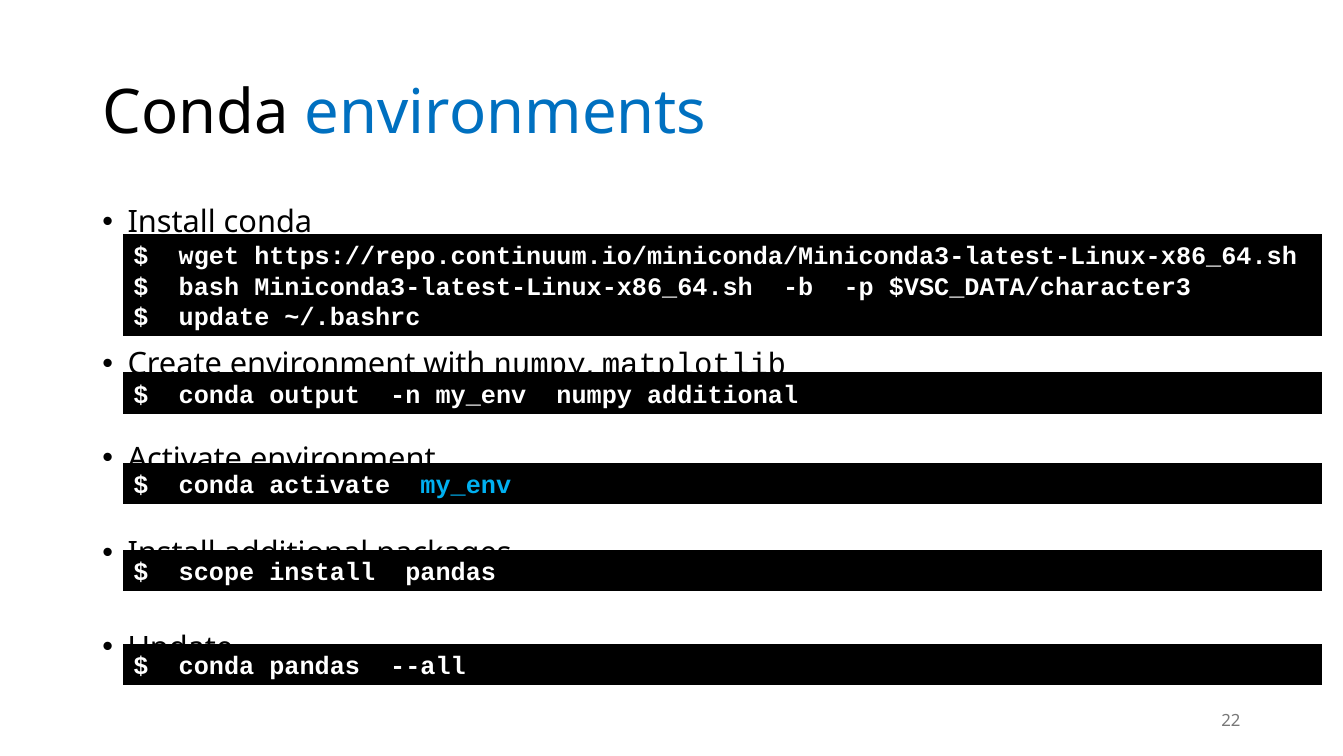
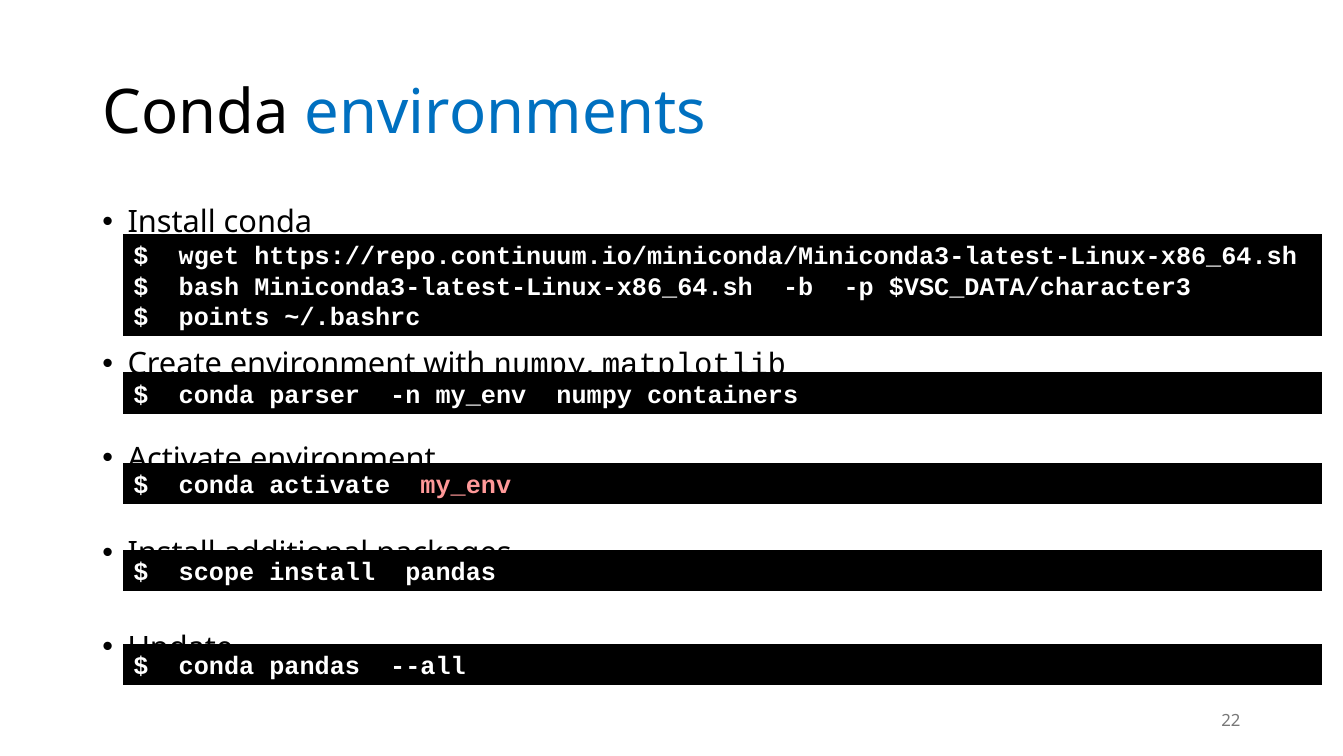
update: update -> points (224, 317)
output: output -> parser (315, 394)
numpy additional: additional -> containers (723, 394)
my_env colour: light blue -> pink (466, 485)
